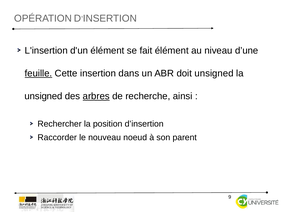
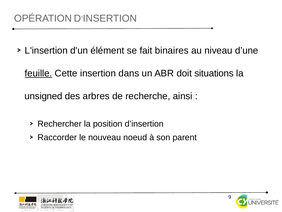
fait élément: élément -> binaires (172, 50)
doit unsigned: unsigned -> situations (214, 73)
arbres underline: present -> none (96, 96)
